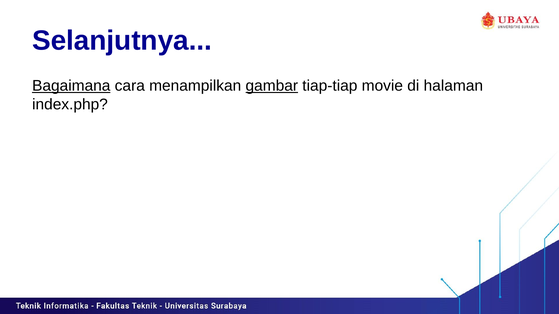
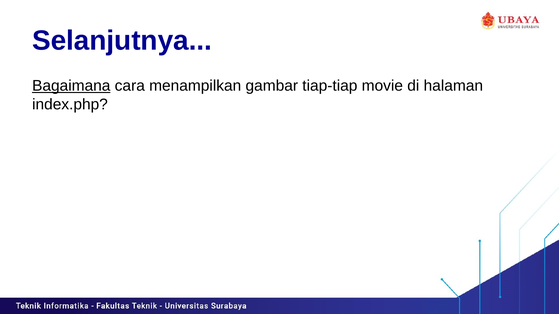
gambar underline: present -> none (272, 86)
